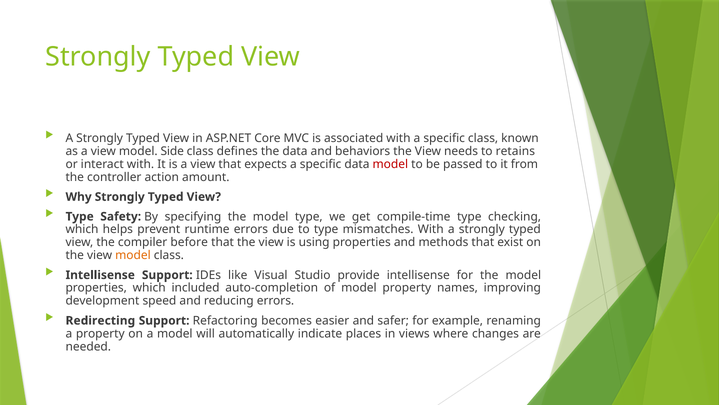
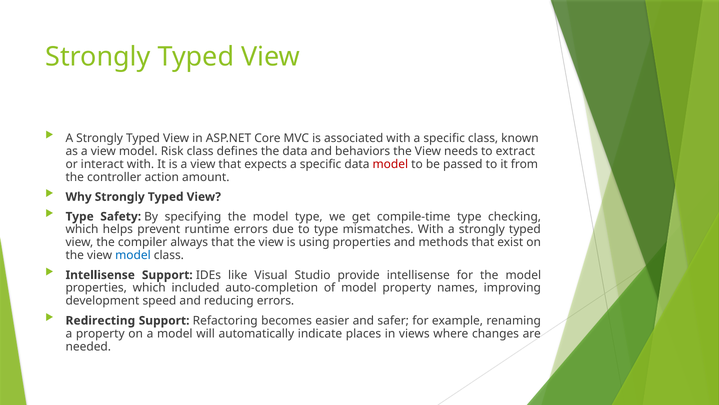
Side: Side -> Risk (172, 151)
retains: retains -> extract (515, 151)
before: before -> always (189, 242)
model colour: orange -> blue (133, 255)
